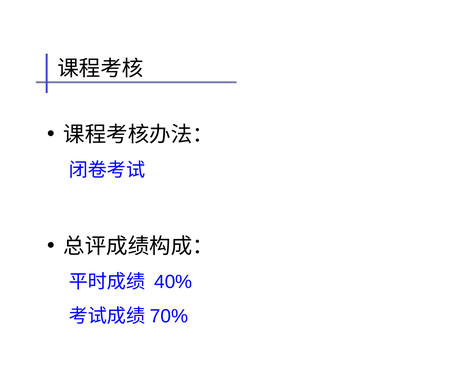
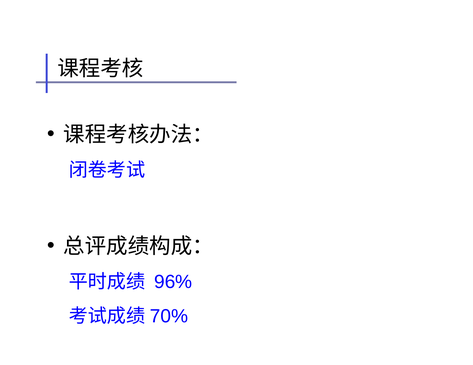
40%: 40% -> 96% (173, 282)
